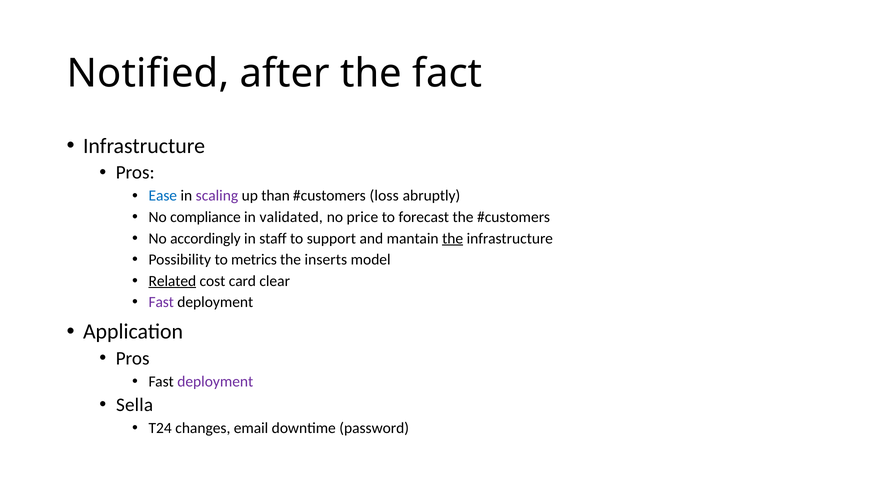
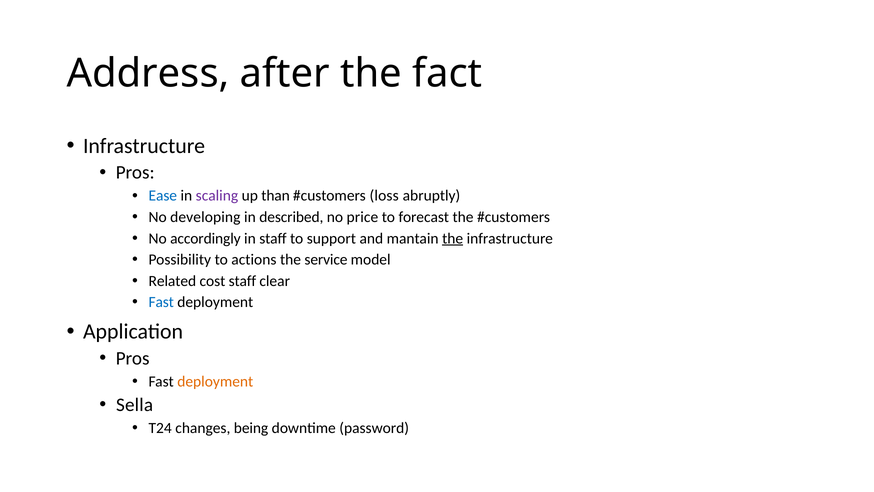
Notified: Notified -> Address (148, 73)
compliance: compliance -> developing (205, 217)
validated: validated -> described (291, 217)
metrics: metrics -> actions (254, 260)
inserts: inserts -> service (326, 260)
Related underline: present -> none (172, 281)
cost card: card -> staff (242, 281)
Fast colour: purple -> blue (161, 302)
deployment colour: purple -> orange (215, 381)
email: email -> being (251, 428)
